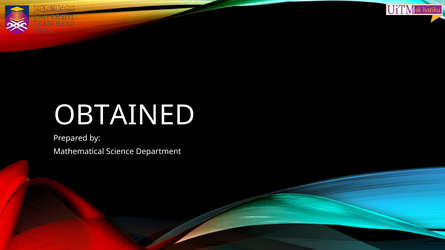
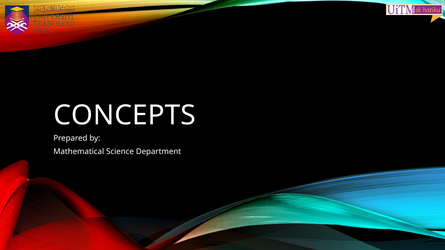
OBTAINED: OBTAINED -> CONCEPTS (125, 116)
